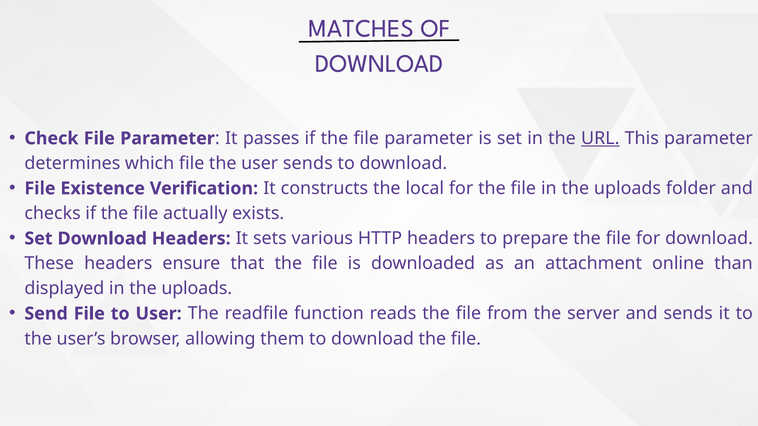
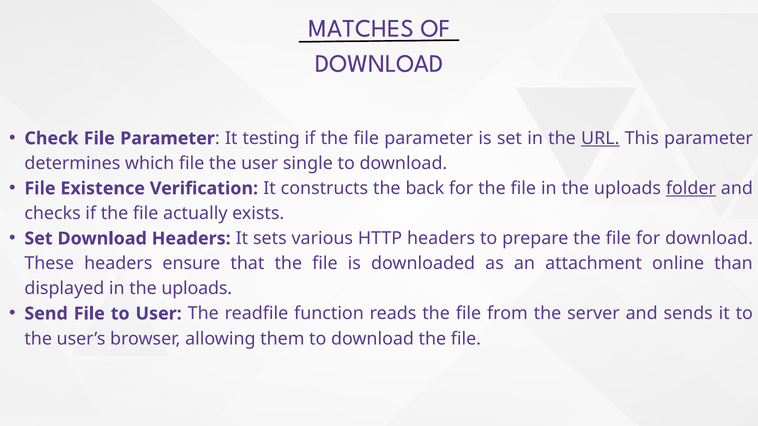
passes: passes -> testing (271, 138)
user sends: sends -> single (308, 164)
local: local -> back (425, 189)
folder underline: none -> present (691, 189)
